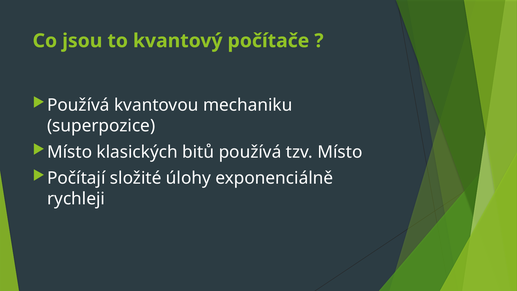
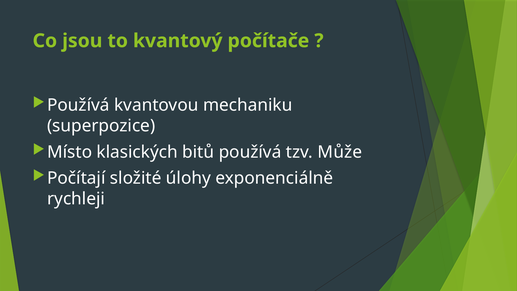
tzv Místo: Místo -> Může (340, 152)
